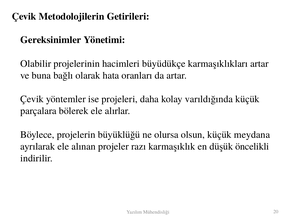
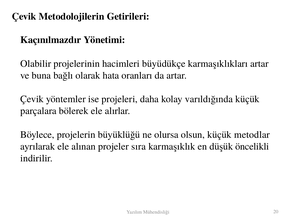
Gereksinimler: Gereksinimler -> Kaçınılmazdır (51, 40)
meydana: meydana -> metodlar (252, 135)
razı: razı -> sıra (139, 146)
